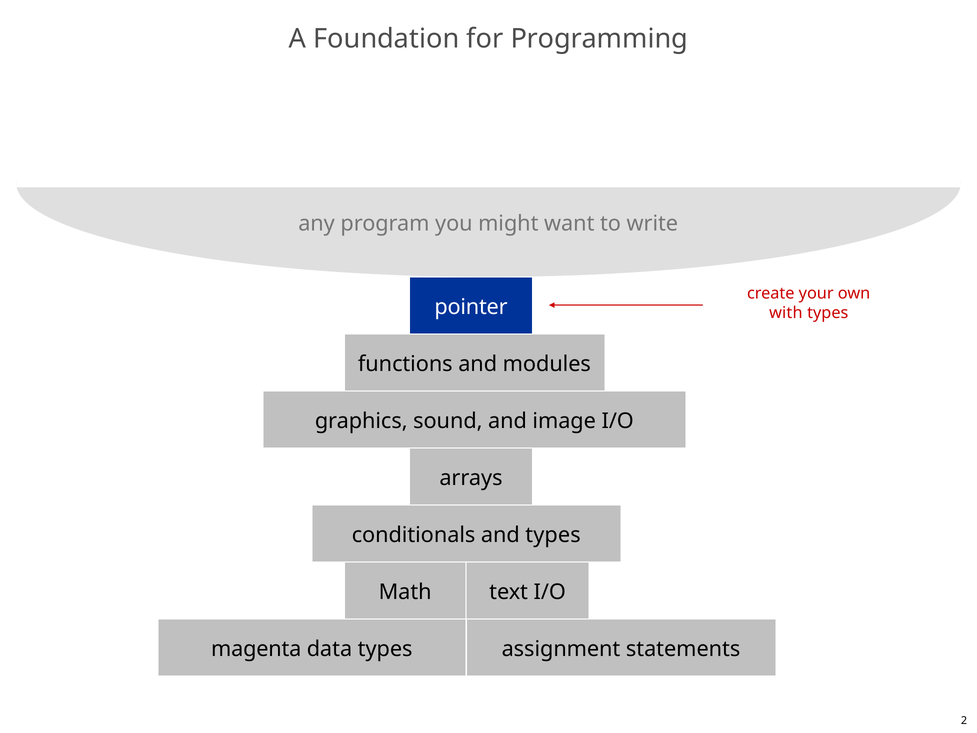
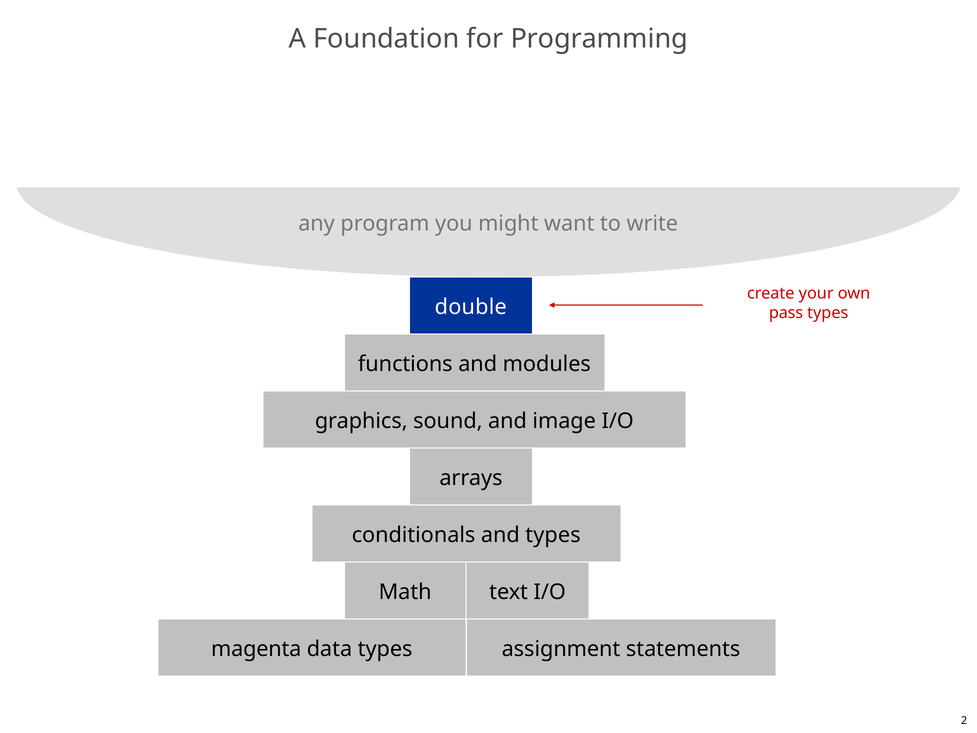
pointer: pointer -> double (471, 307)
with: with -> pass (786, 313)
